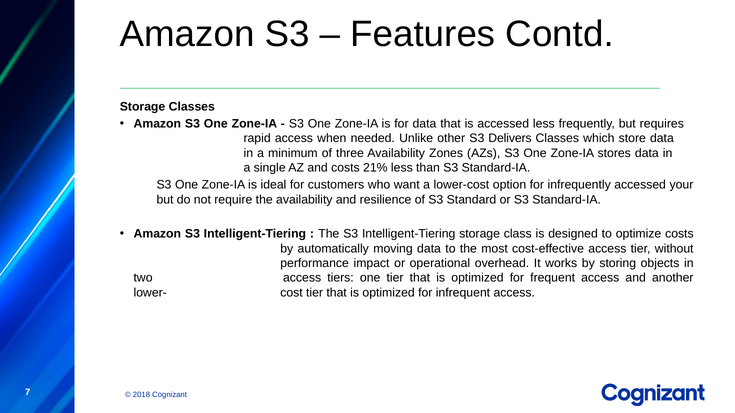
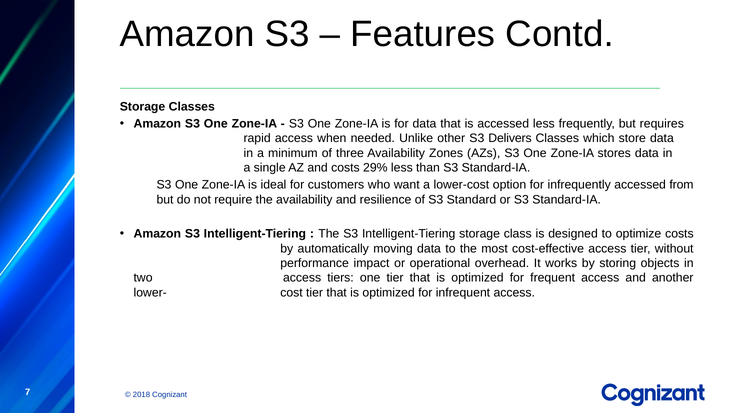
21%: 21% -> 29% (375, 168)
your: your -> from (681, 185)
